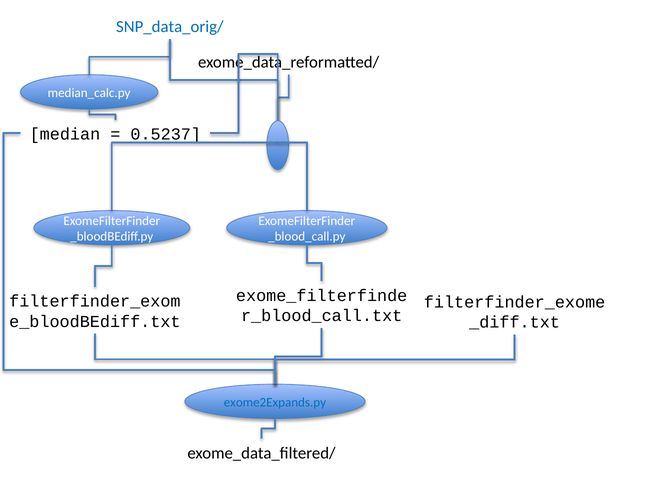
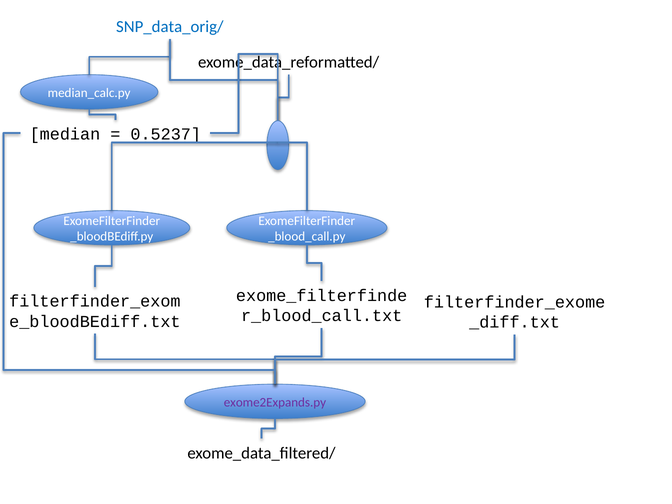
exome2Expands.py colour: blue -> purple (275, 402)
